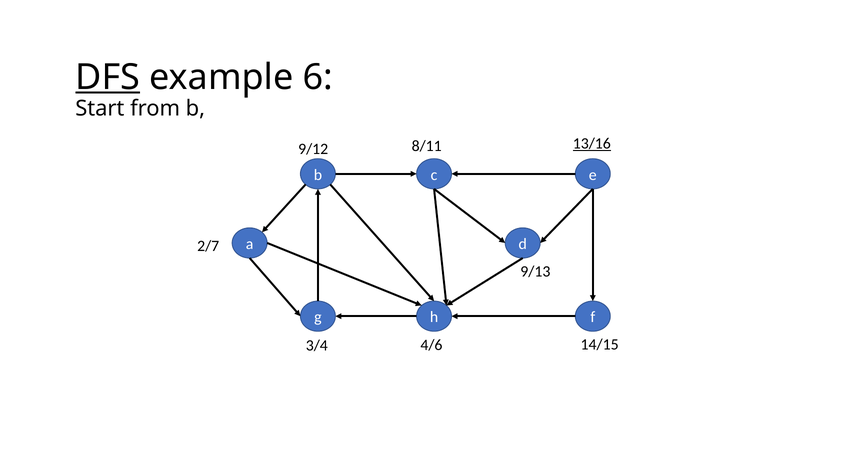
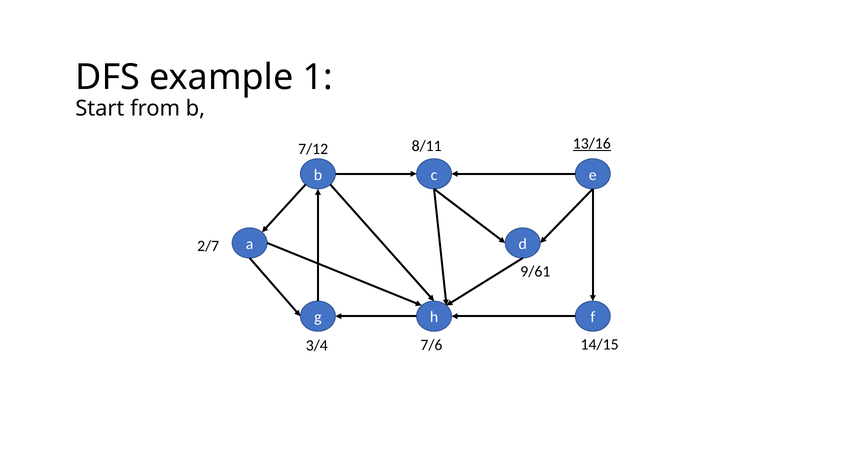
DFS underline: present -> none (108, 77)
6: 6 -> 1 (318, 77)
9/12: 9/12 -> 7/12 (313, 149)
9/13: 9/13 -> 9/61 (535, 272)
4/6: 4/6 -> 7/6 (431, 345)
